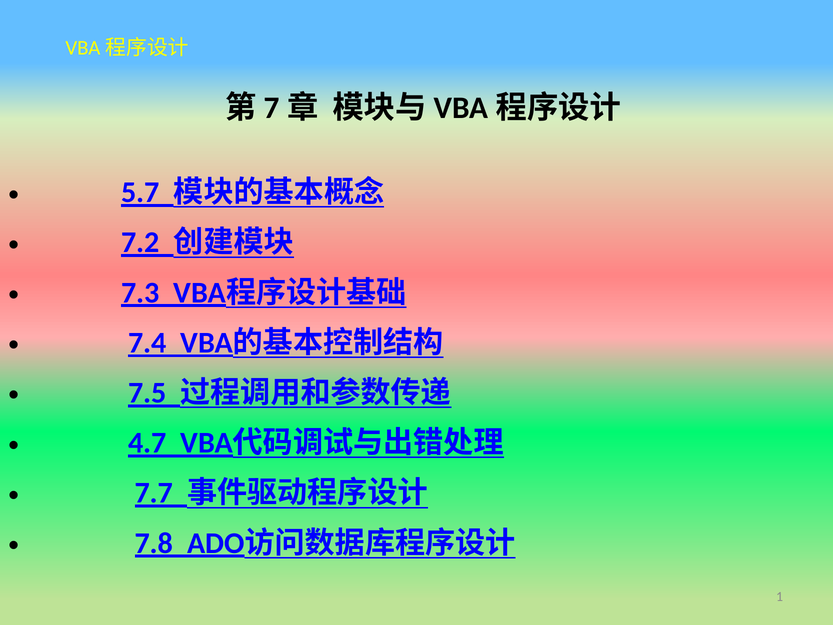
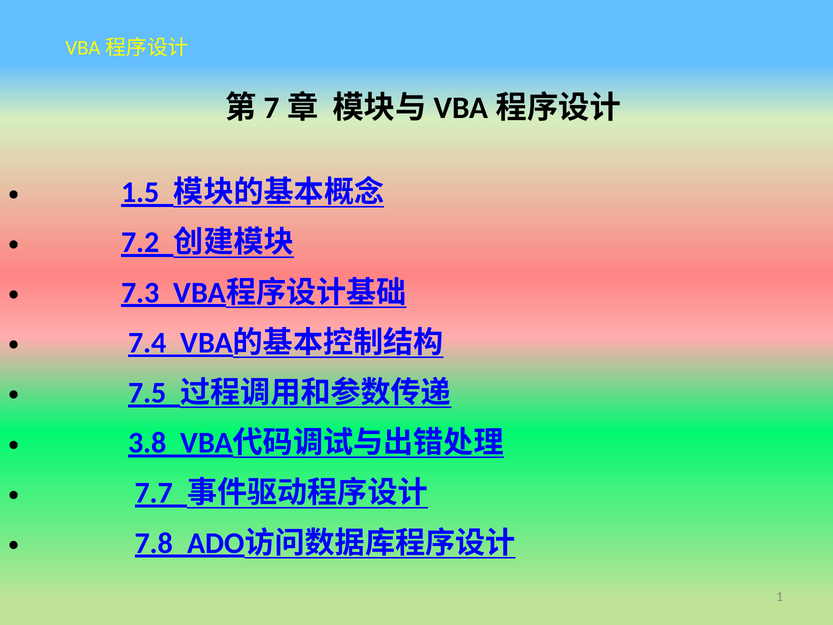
5.7: 5.7 -> 1.5 (140, 192)
4.7: 4.7 -> 3.8 (147, 443)
